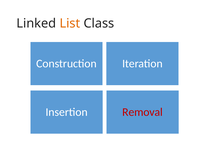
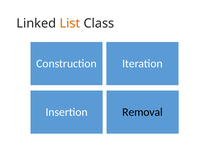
Removal colour: red -> black (143, 112)
